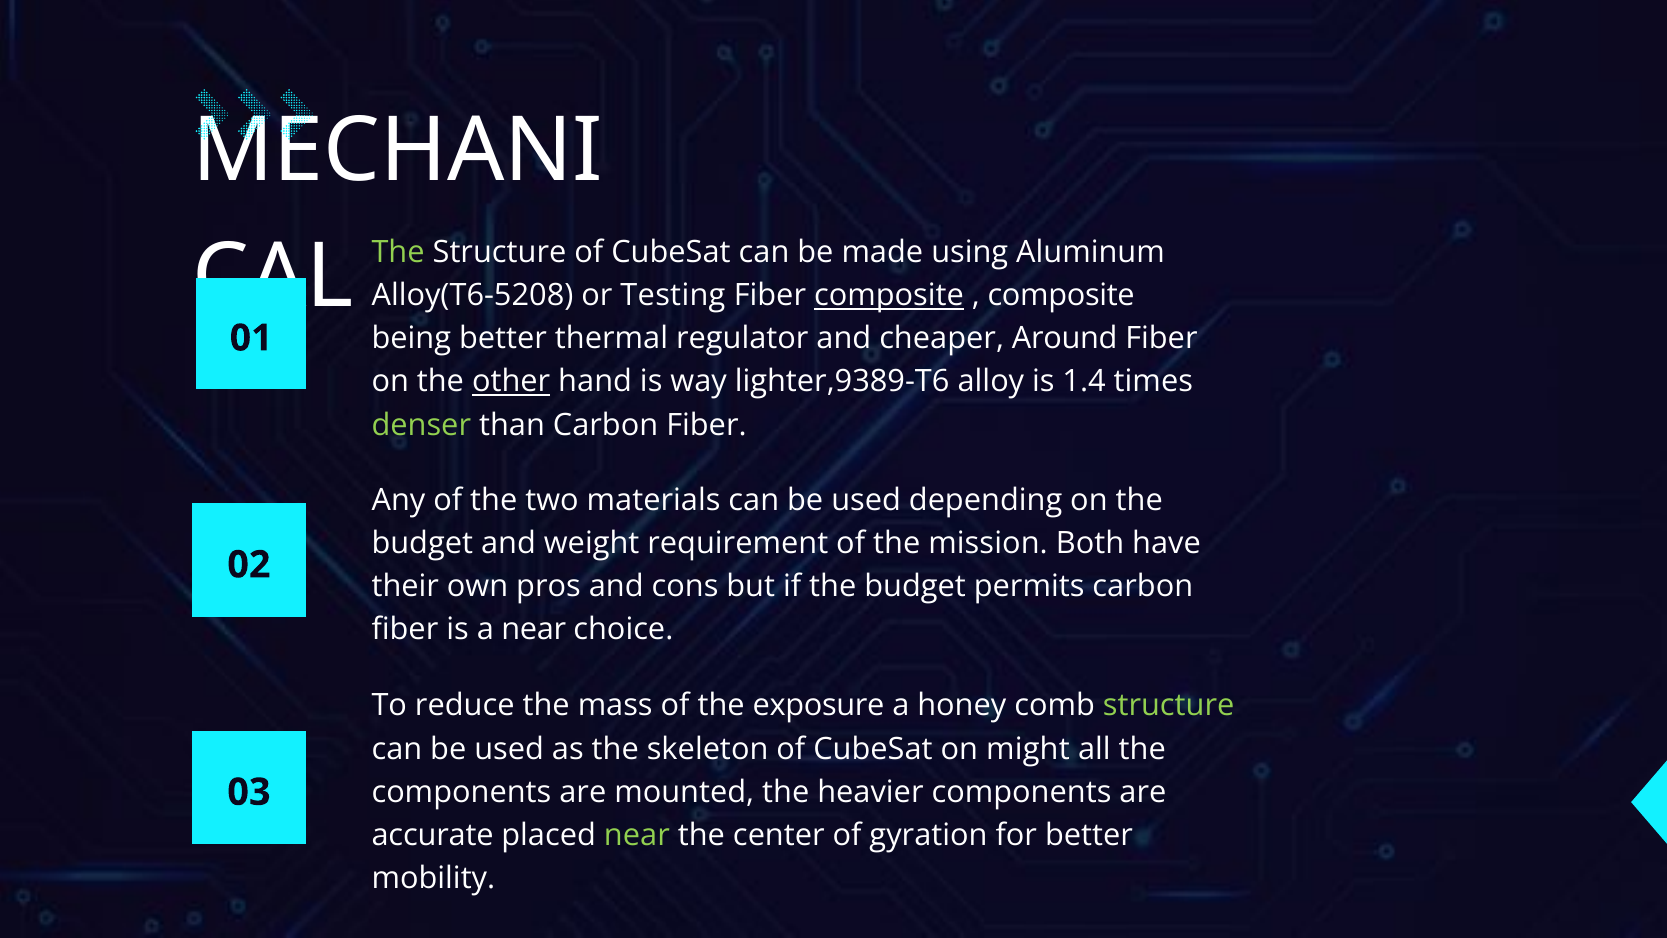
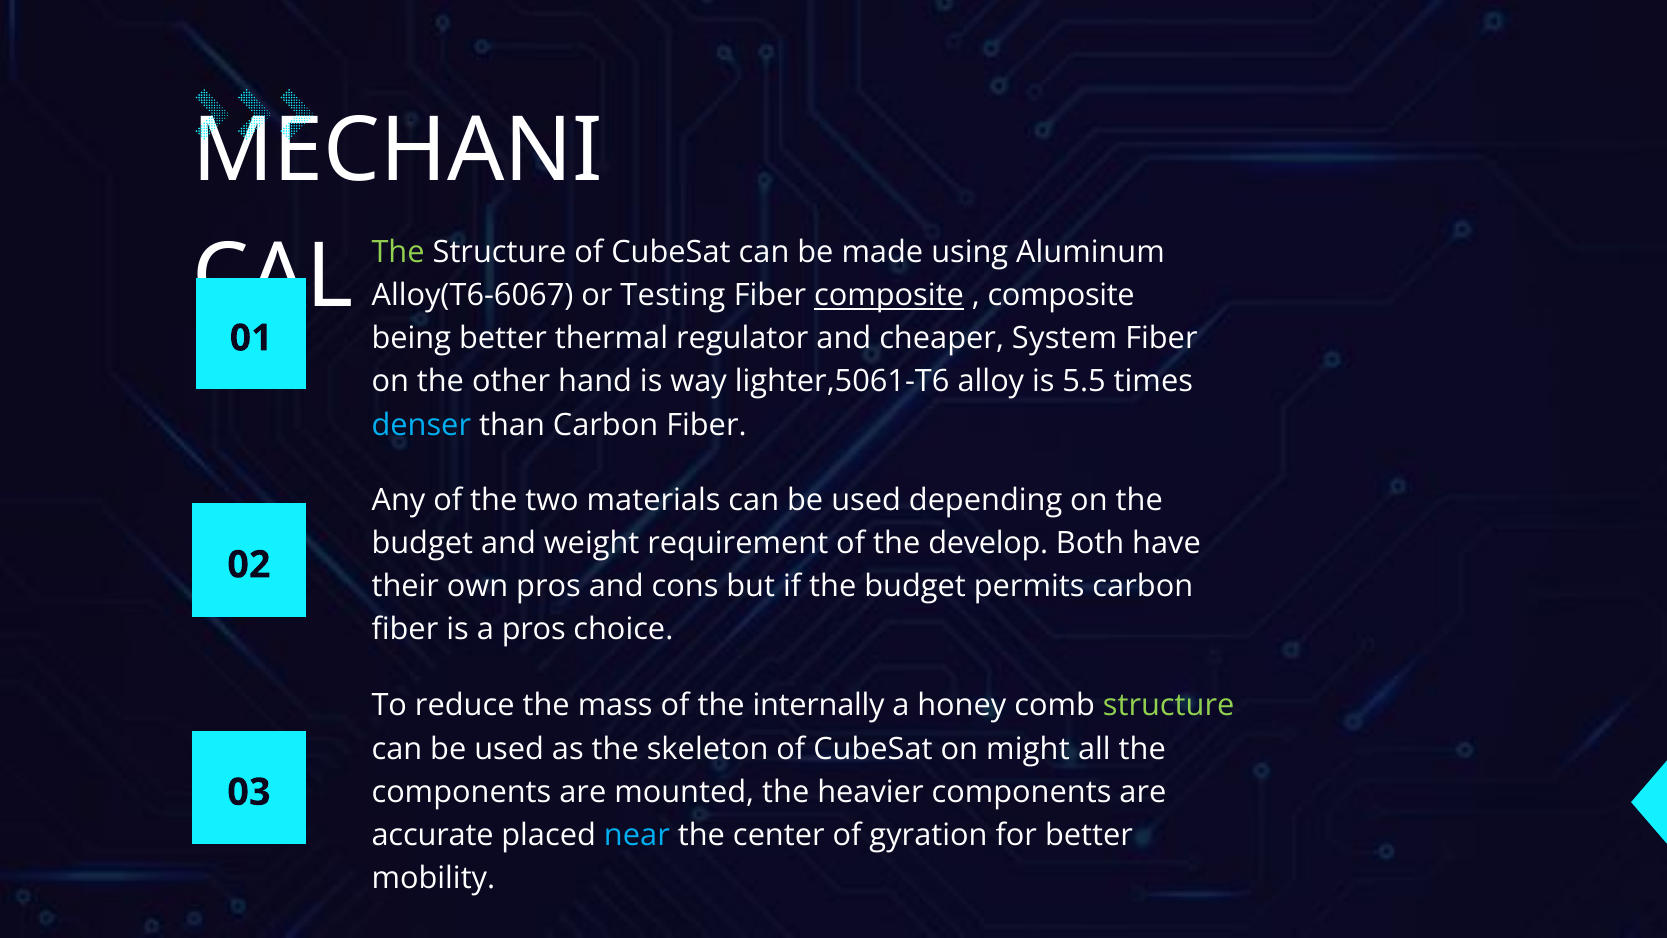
Alloy(T6-5208: Alloy(T6-5208 -> Alloy(T6-6067 (472, 295)
Around: Around -> System (1064, 339)
other underline: present -> none (511, 382)
lighter,9389-T6: lighter,9389-T6 -> lighter,5061-T6 (842, 382)
1.4: 1.4 -> 5.5 (1084, 382)
denser colour: light green -> light blue (421, 425)
mission: mission -> develop (988, 543)
a near: near -> pros (534, 629)
exposure: exposure -> internally (819, 706)
near colour: light green -> light blue (637, 835)
